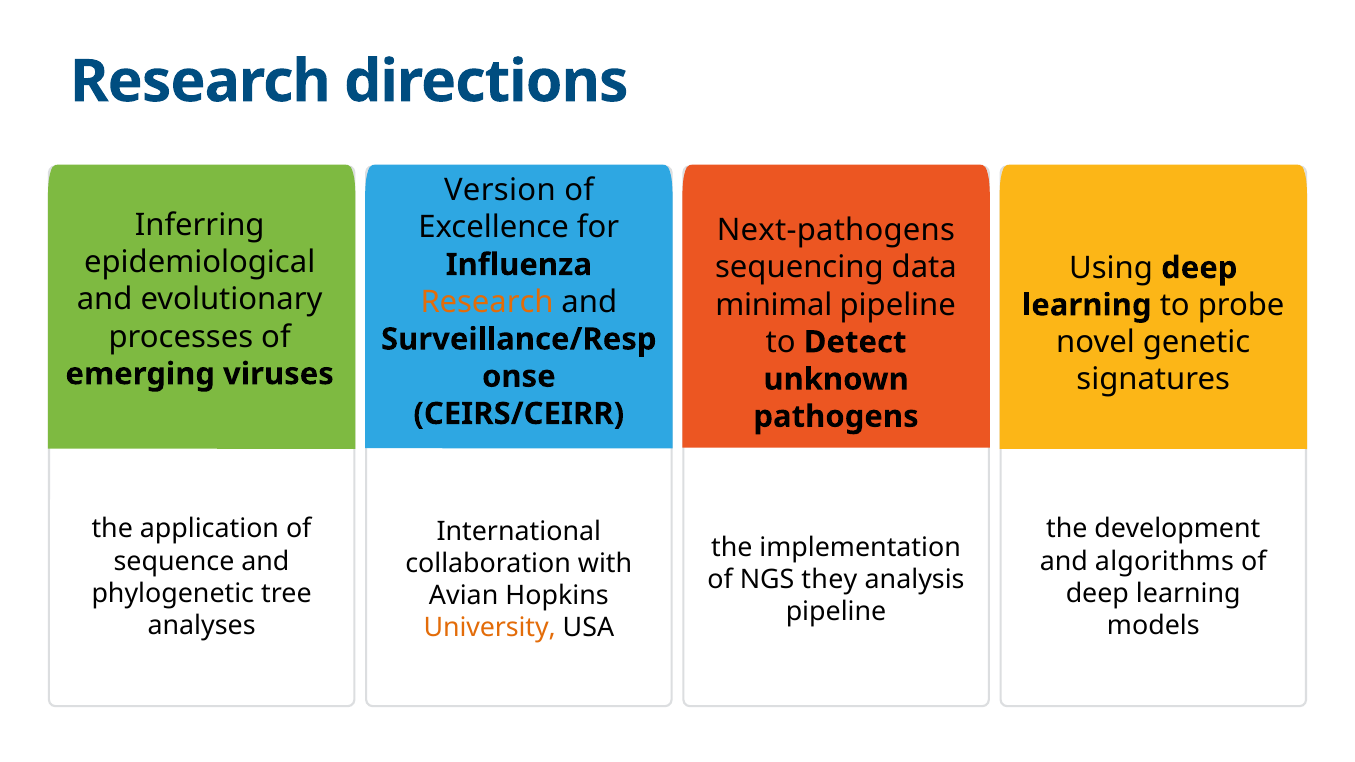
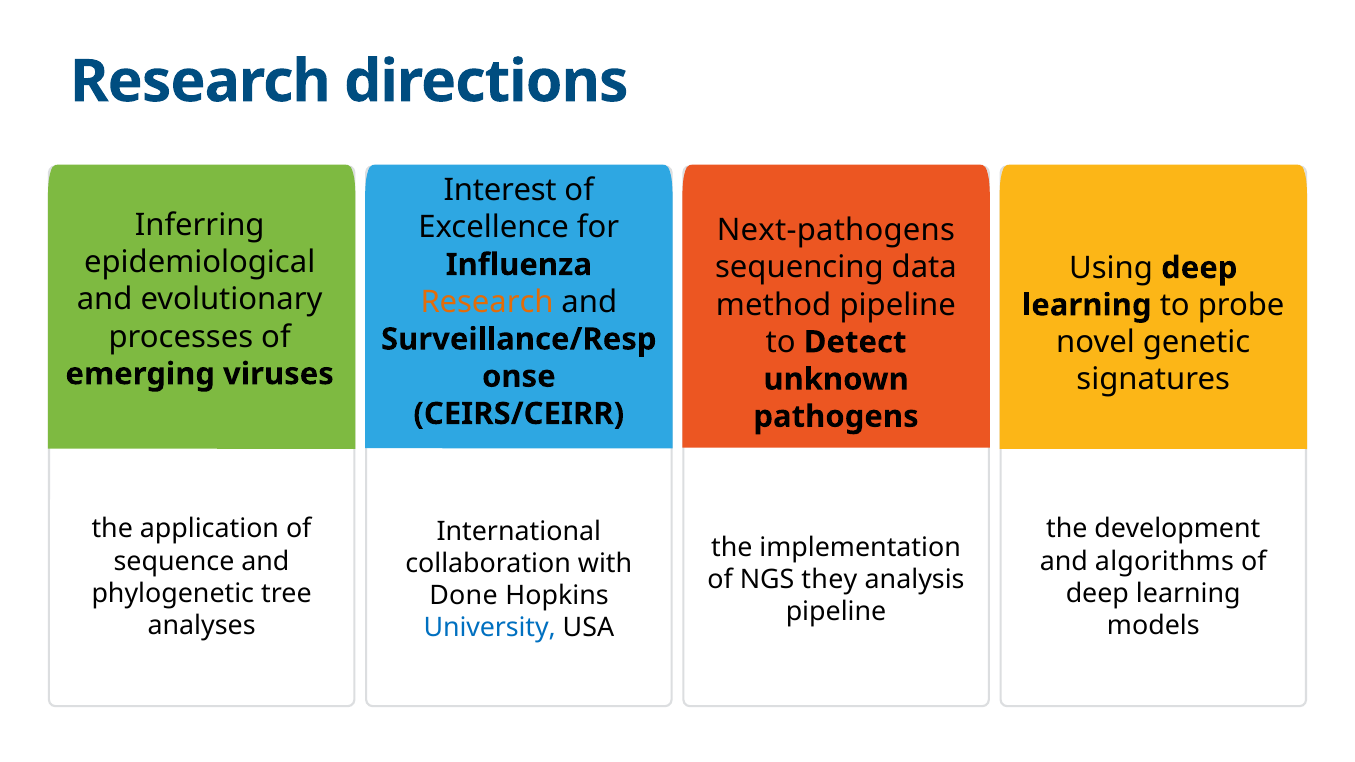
Version: Version -> Interest (500, 190)
minimal: minimal -> method (774, 305)
Avian: Avian -> Done (464, 596)
University colour: orange -> blue (490, 628)
